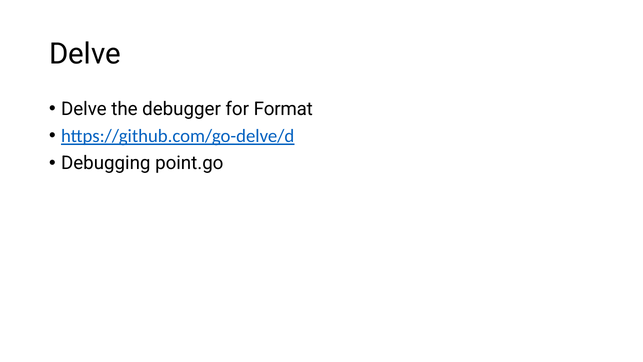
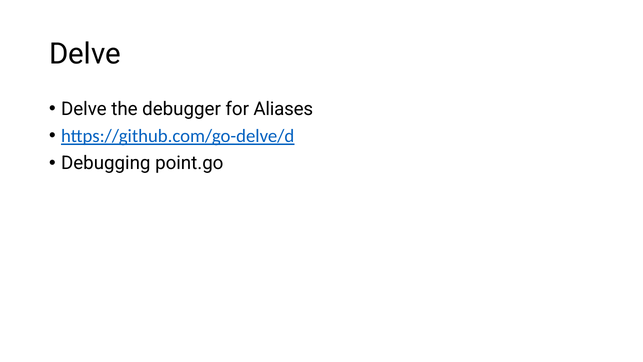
Format: Format -> Aliases (283, 109)
